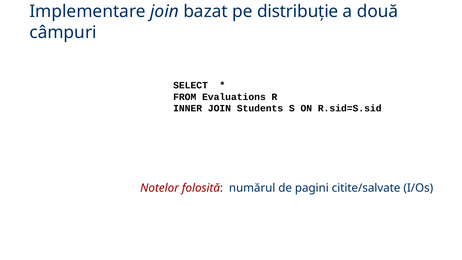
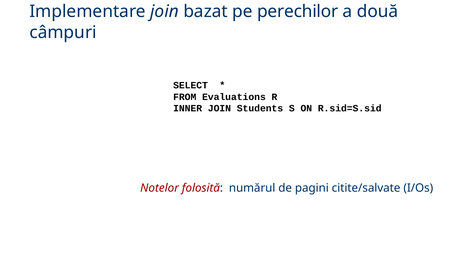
distribuţie: distribuţie -> perechilor (298, 12)
